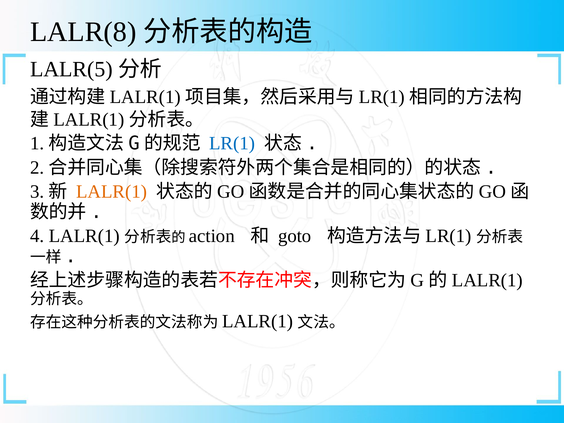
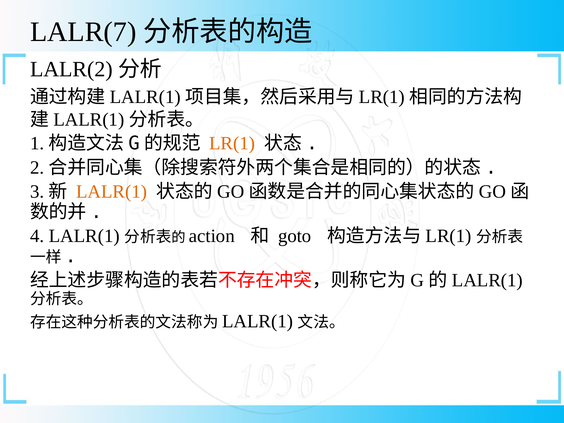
LALR(8: LALR(8 -> LALR(7 (83, 32)
LALR(5: LALR(5 -> LALR(2 (71, 69)
LR(1 colour: blue -> orange (232, 143)
